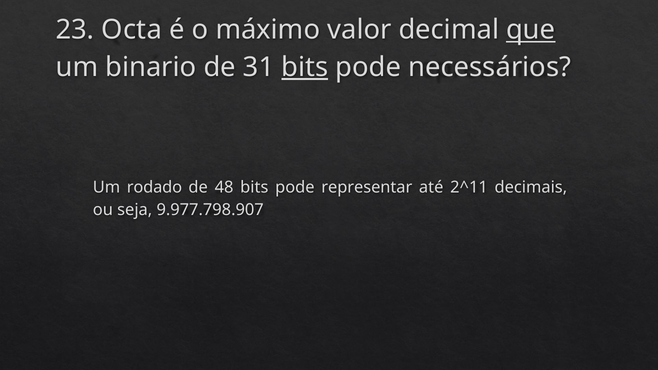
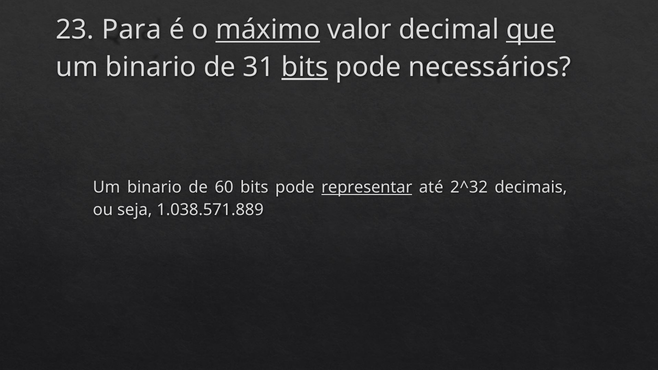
Octa: Octa -> Para (132, 30)
máximo underline: none -> present (268, 30)
rodado: rodado -> binario (154, 187)
48: 48 -> 60 (224, 187)
representar underline: none -> present (367, 187)
2^11: 2^11 -> 2^32 (469, 187)
9.977.798.907: 9.977.798.907 -> 1.038.571.889 (210, 210)
